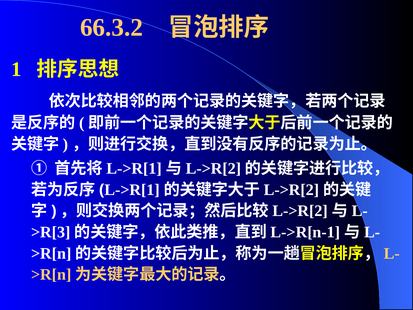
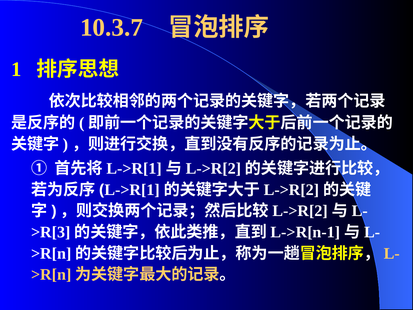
66.3.2: 66.3.2 -> 10.3.7 (112, 27)
